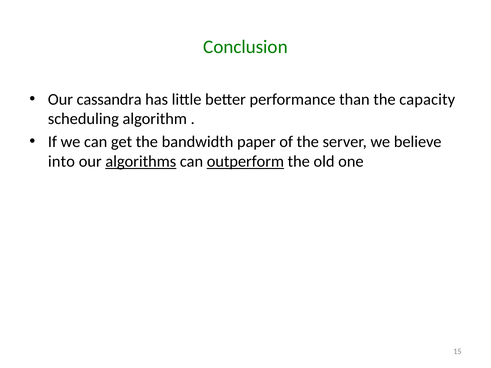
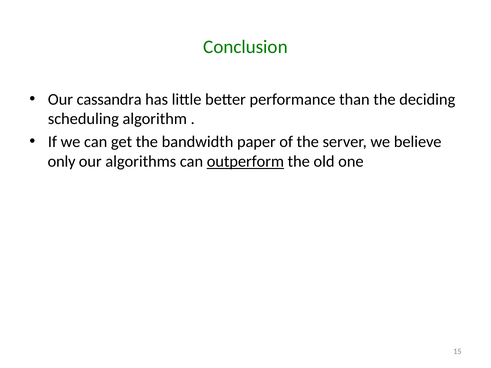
capacity: capacity -> deciding (427, 99)
into: into -> only (62, 162)
algorithms underline: present -> none (141, 162)
